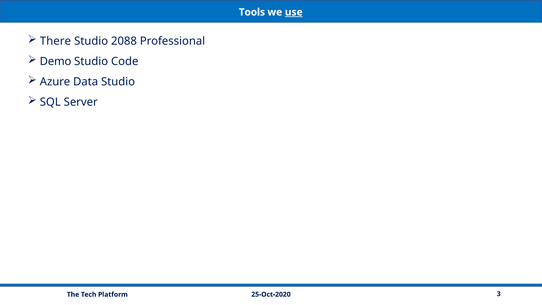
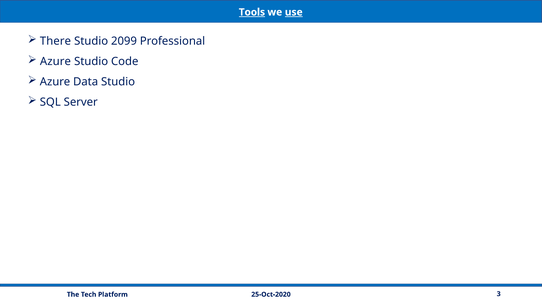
Tools underline: none -> present (252, 12)
2088: 2088 -> 2099 (124, 41)
Demo: Demo -> Azure (55, 61)
